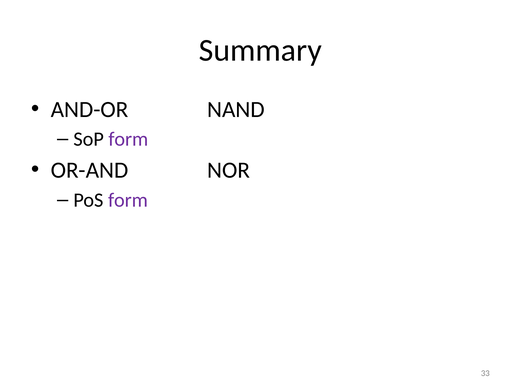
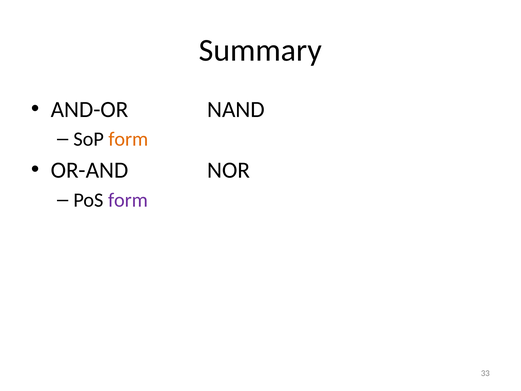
form colour: purple -> orange (128, 139)
